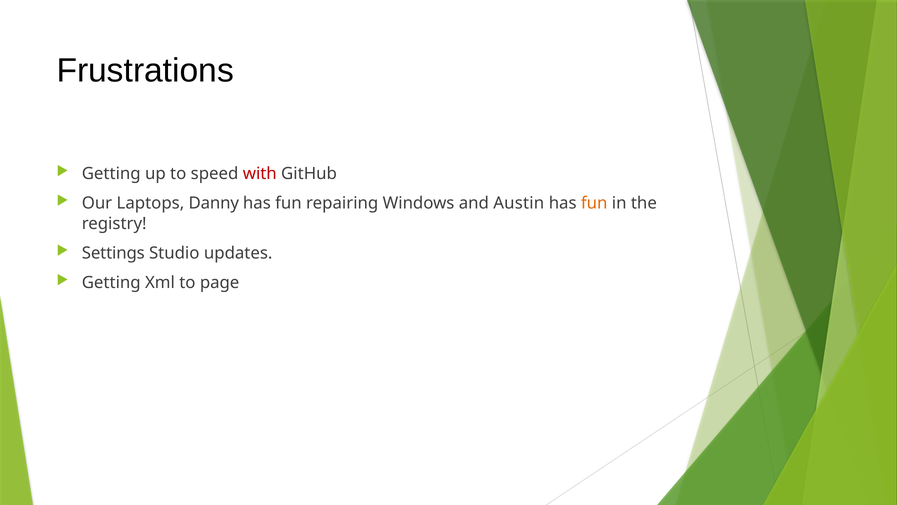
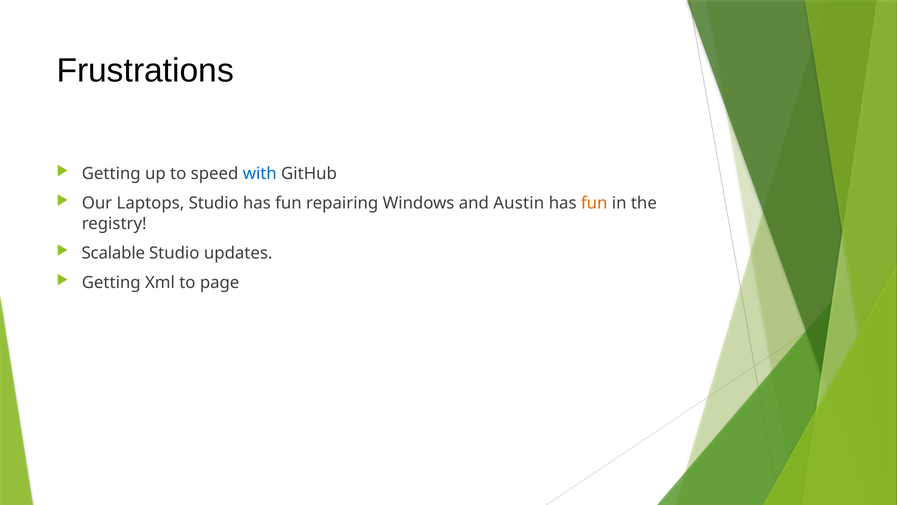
with colour: red -> blue (260, 174)
Laptops Danny: Danny -> Studio (214, 203)
Settings: Settings -> Scalable (113, 253)
